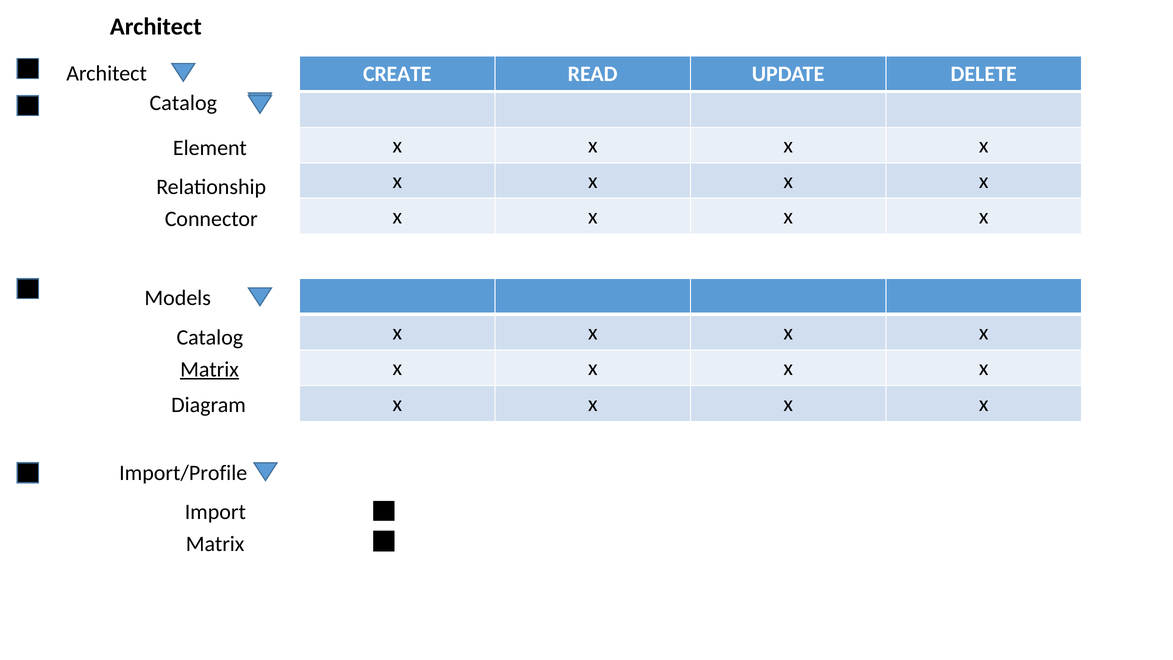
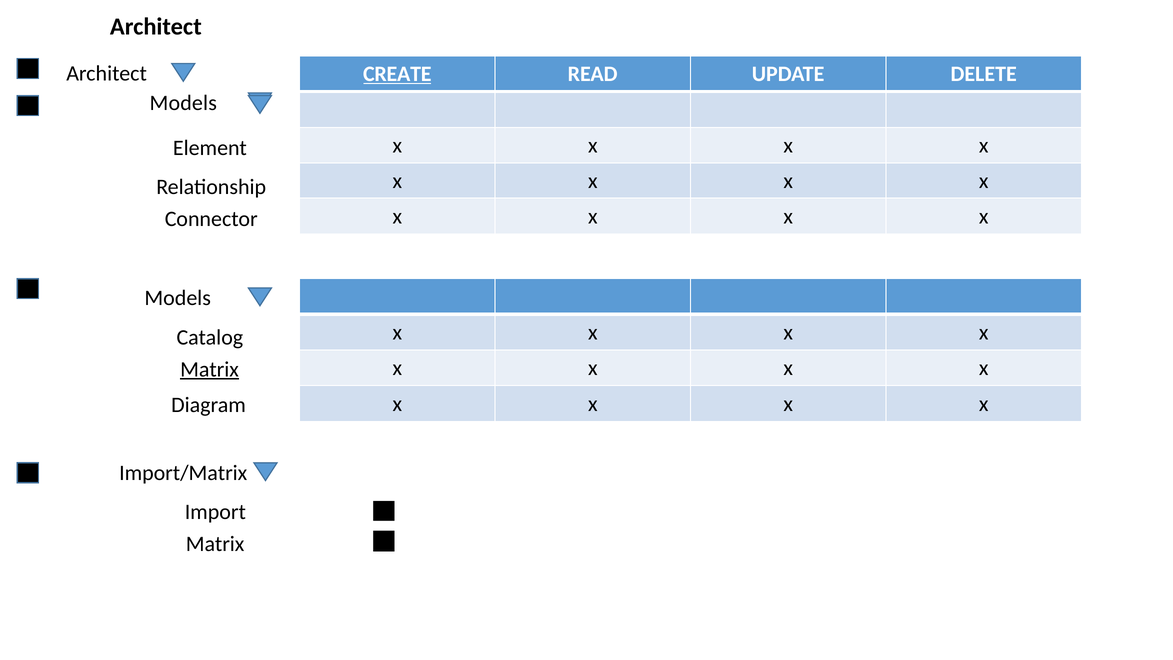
CREATE underline: none -> present (397, 74)
Catalog: Catalog -> Models (183, 103)
Import/Profile: Import/Profile -> Import/Matrix (183, 473)
